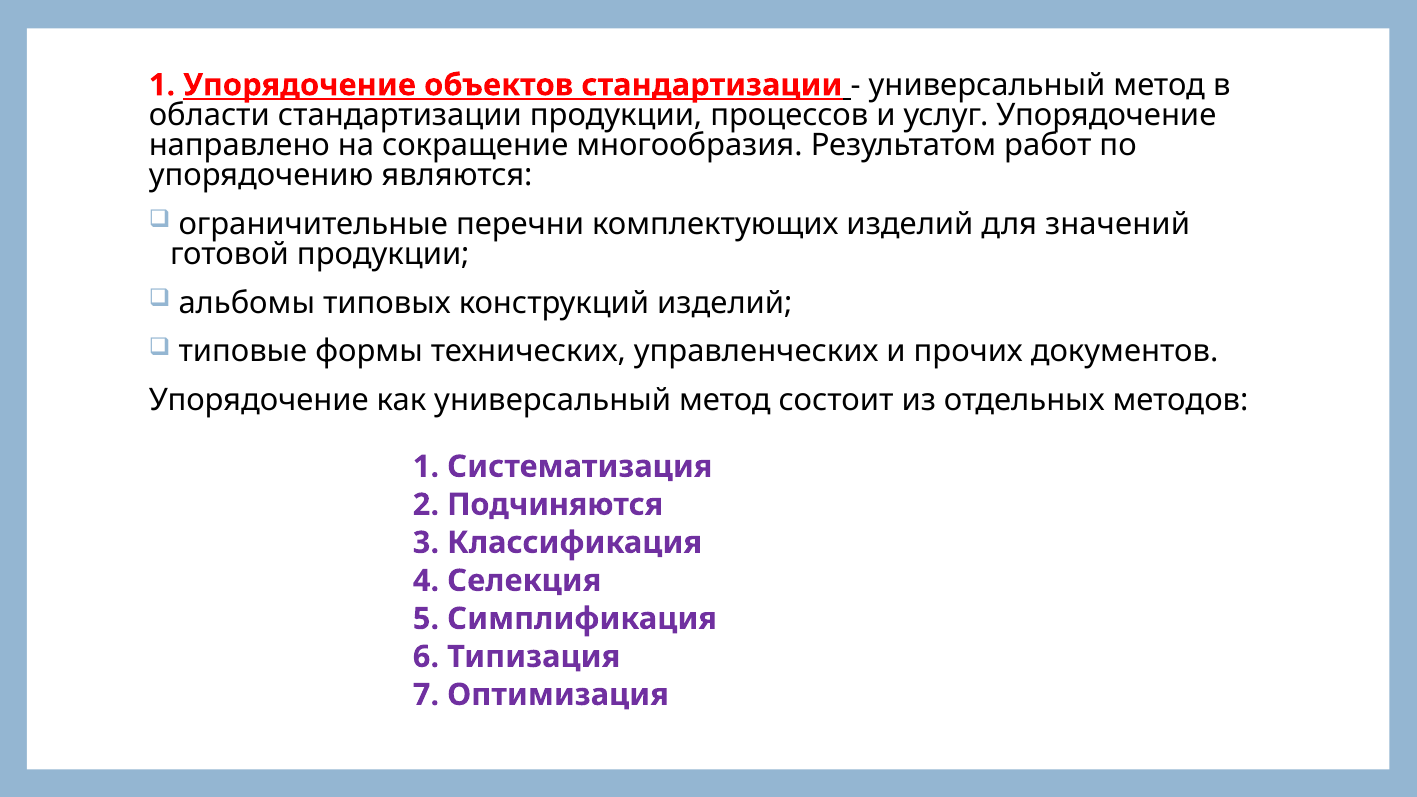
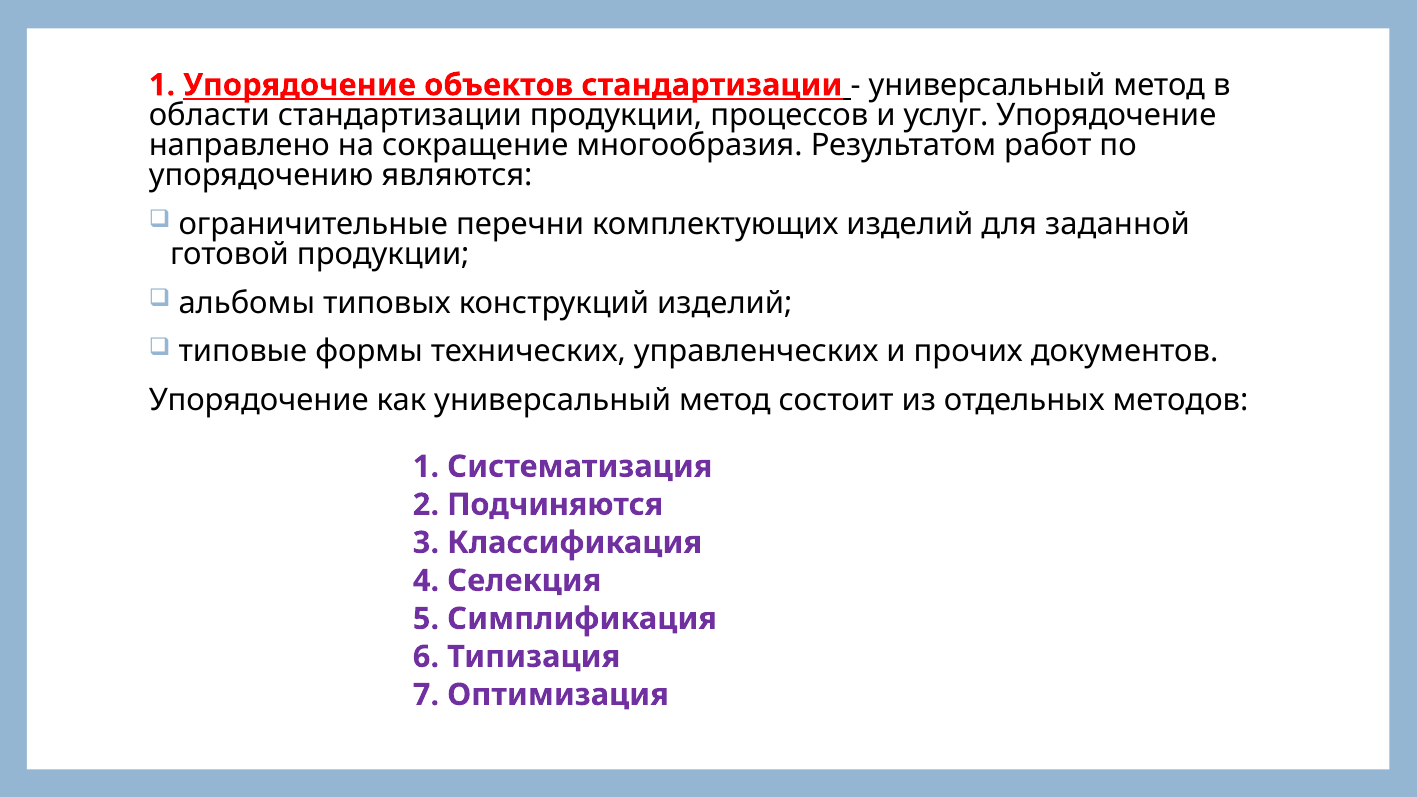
значений: значений -> заданной (1118, 224)
